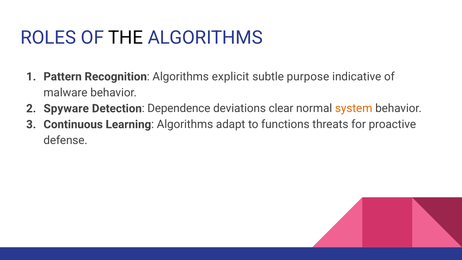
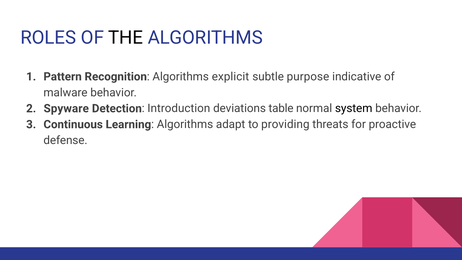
Dependence: Dependence -> Introduction (179, 108)
clear: clear -> table (281, 108)
system colour: orange -> black (354, 108)
functions: functions -> providing (285, 124)
